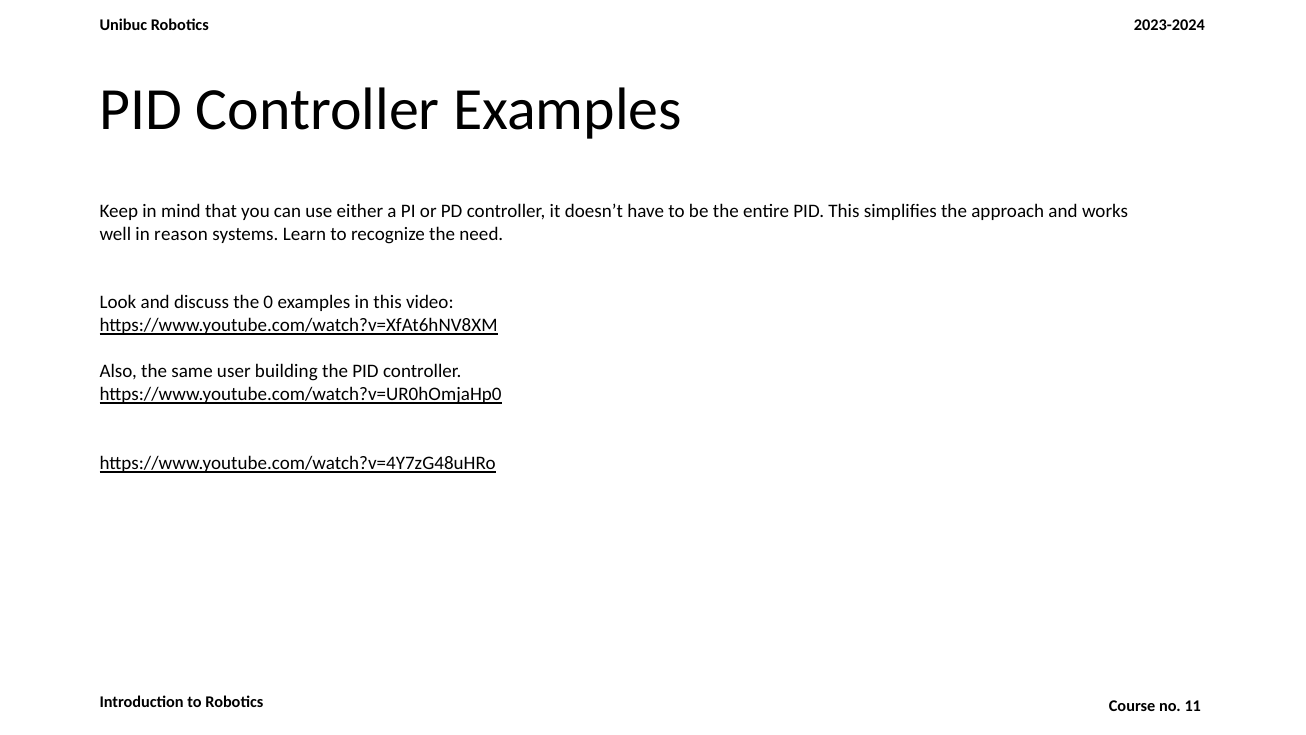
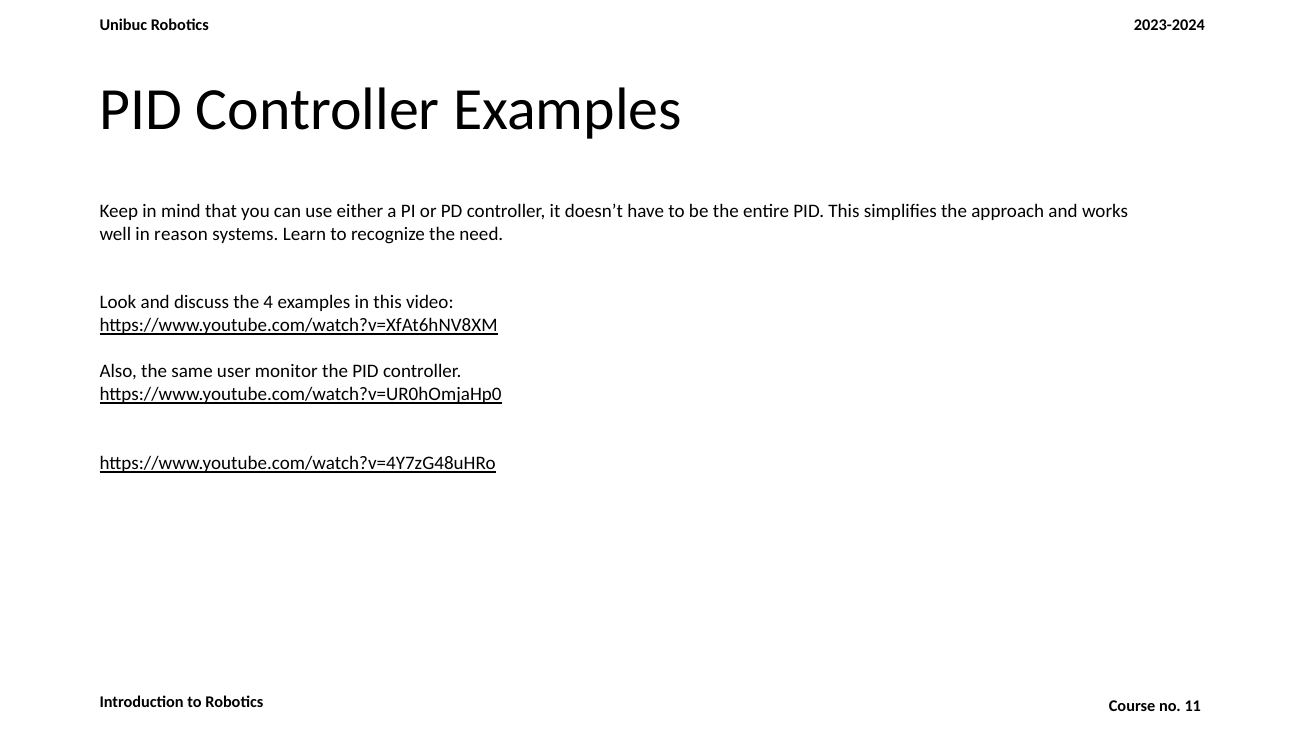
0: 0 -> 4 (268, 302)
building: building -> monitor (286, 371)
